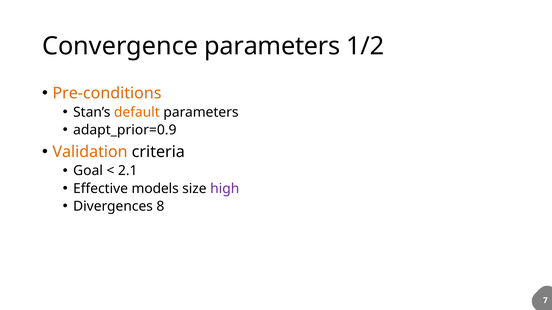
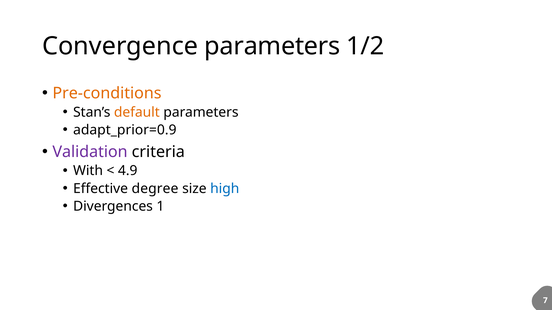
Validation colour: orange -> purple (90, 152)
Goal: Goal -> With (88, 171)
2.1: 2.1 -> 4.9 (128, 171)
models: models -> degree (155, 189)
high colour: purple -> blue (225, 189)
8: 8 -> 1 (160, 207)
